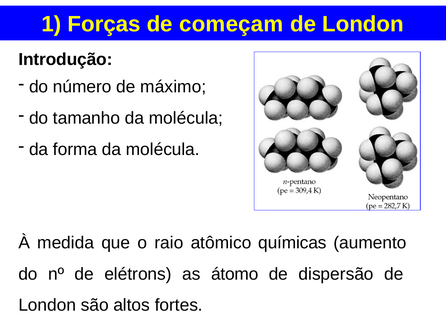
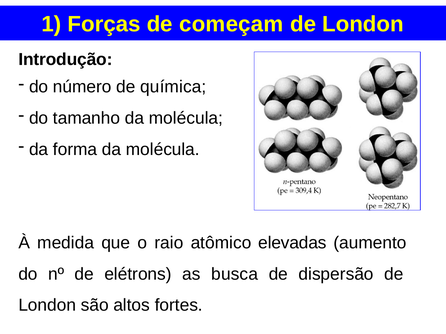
máximo: máximo -> química (173, 87)
químicas: químicas -> elevadas (292, 243)
átomo: átomo -> busca (235, 274)
